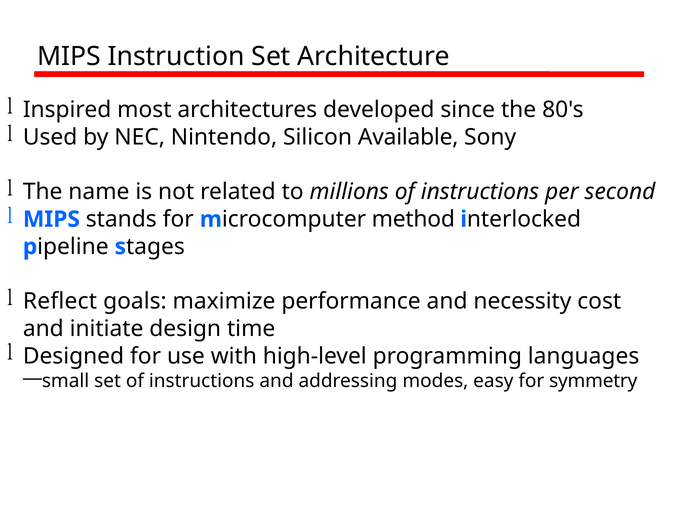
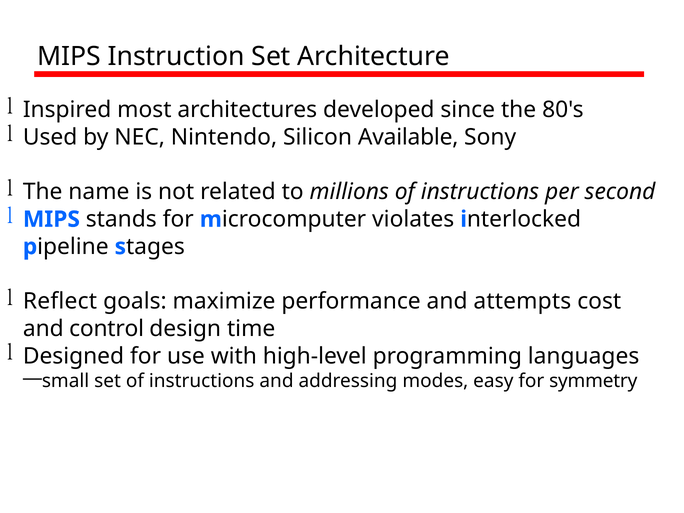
method: method -> violates (413, 219)
necessity: necessity -> attempts (522, 301)
initiate: initiate -> control (107, 329)
